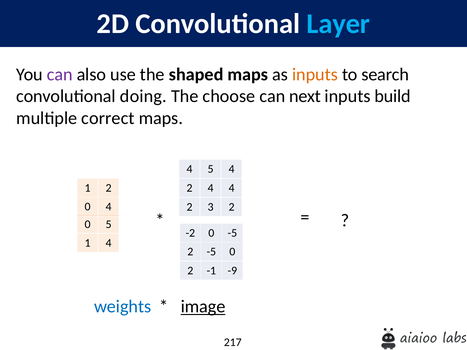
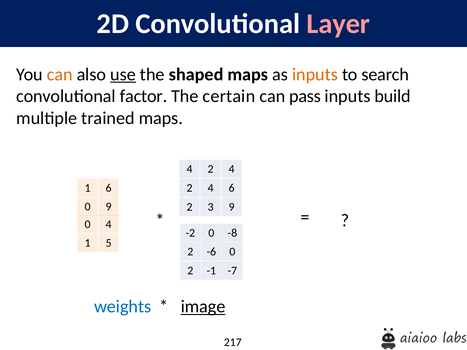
Layer colour: light blue -> pink (338, 24)
can colour: purple -> orange (60, 74)
use underline: none -> present (123, 74)
doing: doing -> factor (144, 96)
choose: choose -> certain (229, 96)
next: next -> pass (305, 96)
correct: correct -> trained (108, 118)
5: 5 -> 2 (211, 169)
2 4 4: 4 -> 6 (232, 188)
1 2: 2 -> 6 (109, 188)
0 4: 4 -> 9 (109, 207)
3 2: 2 -> 9 (232, 207)
0 5: 5 -> 4 (109, 224)
0 -5: -5 -> -8 (232, 233)
1 4: 4 -> 5 (109, 243)
2 -5: -5 -> -6 (211, 252)
-9: -9 -> -7 (232, 271)
